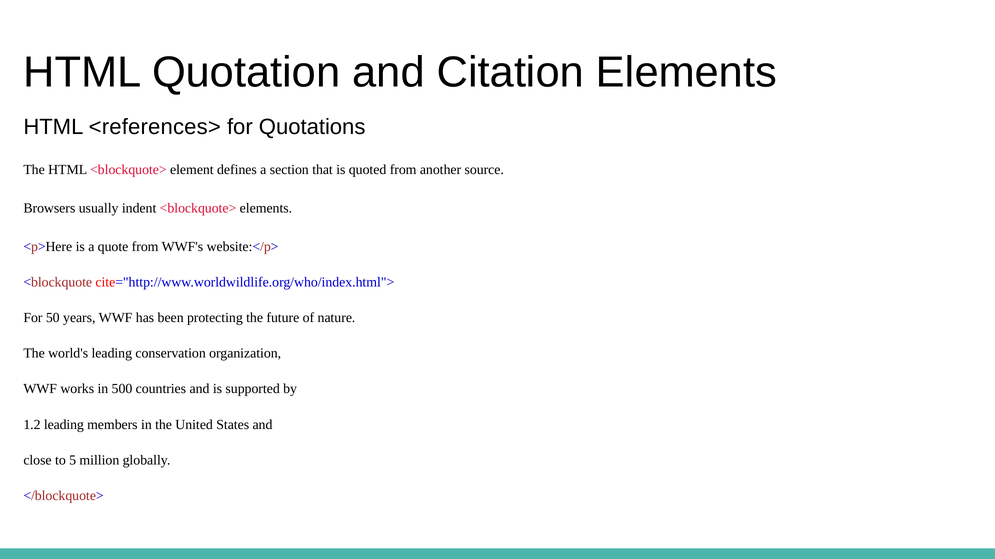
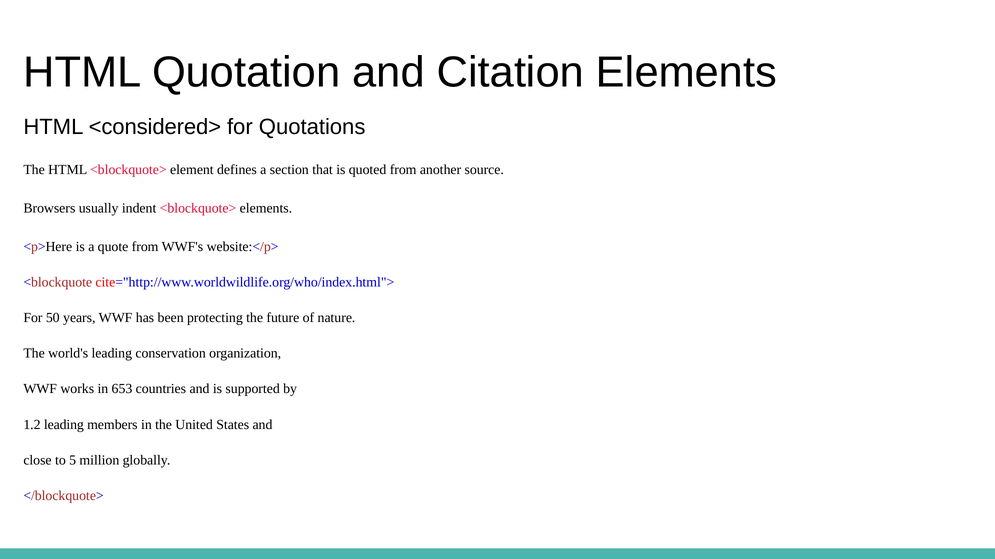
<references>: <references> -> <considered> (155, 127)
500: 500 -> 653 (122, 389)
